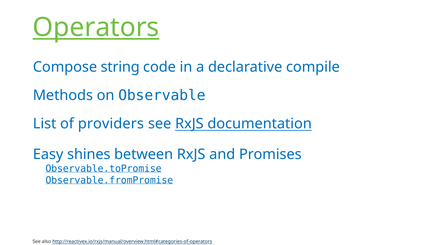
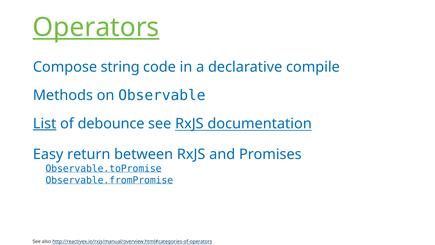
List underline: none -> present (45, 124)
providers: providers -> debounce (111, 124)
shines: shines -> return (89, 154)
